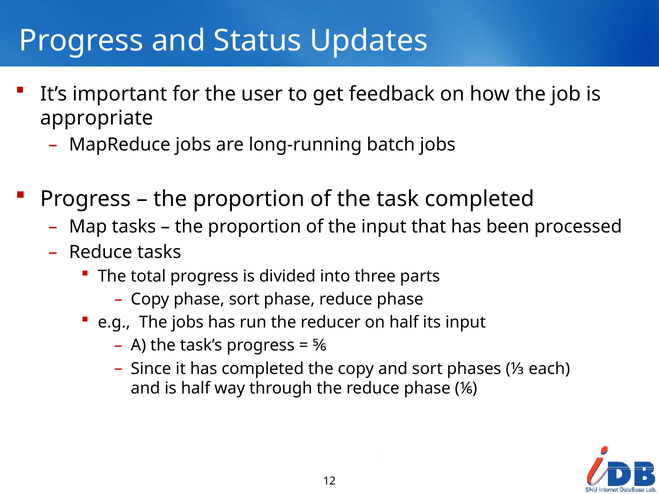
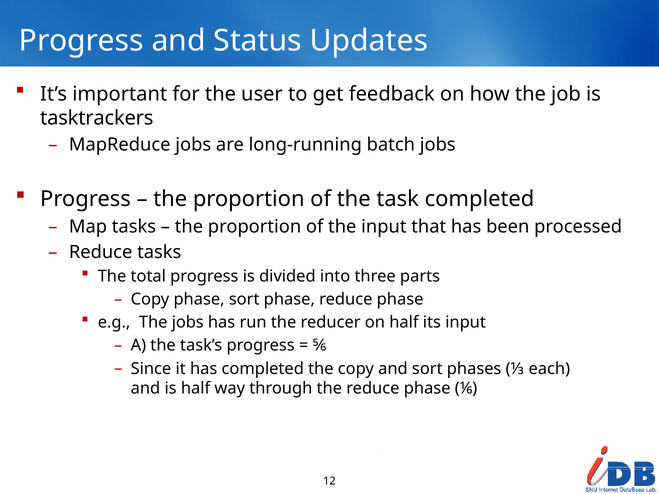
appropriate: appropriate -> tasktrackers (97, 118)
